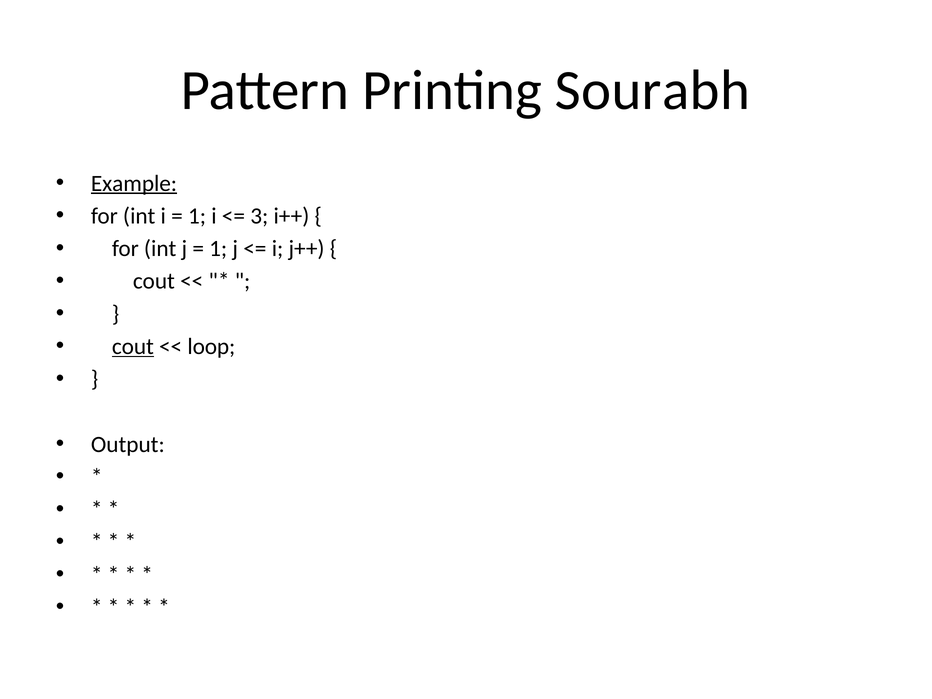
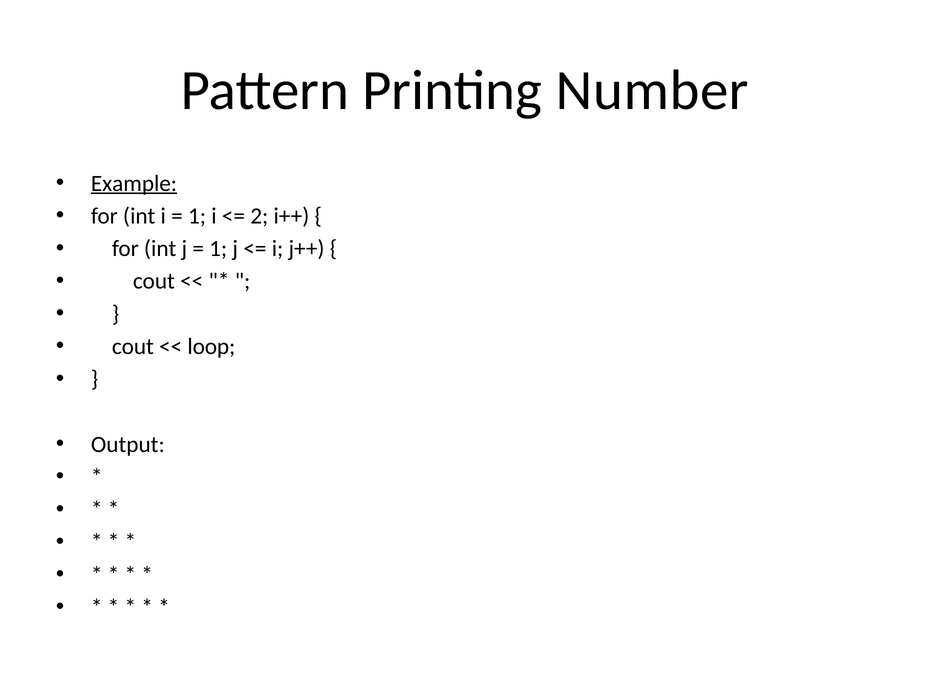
Sourabh: Sourabh -> Number (652, 90)
3: 3 -> 2 (259, 216)
cout underline: present -> none (133, 346)
